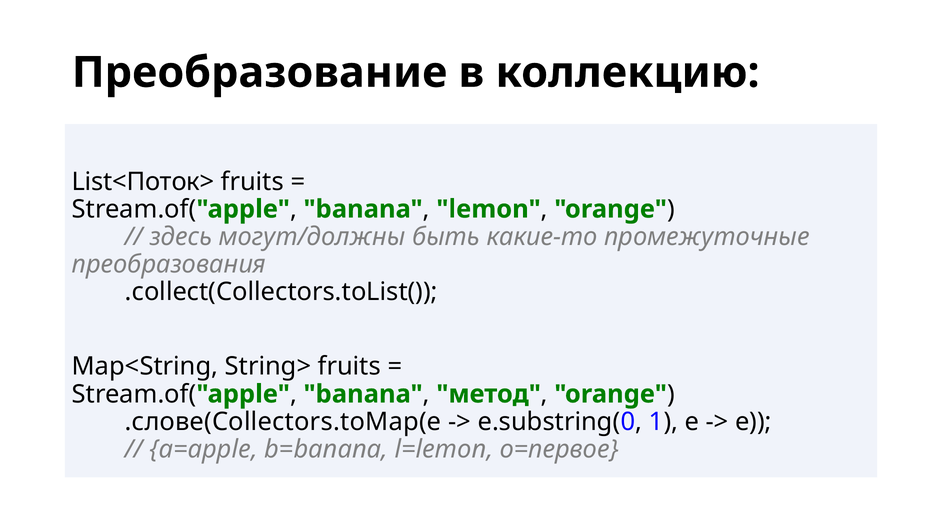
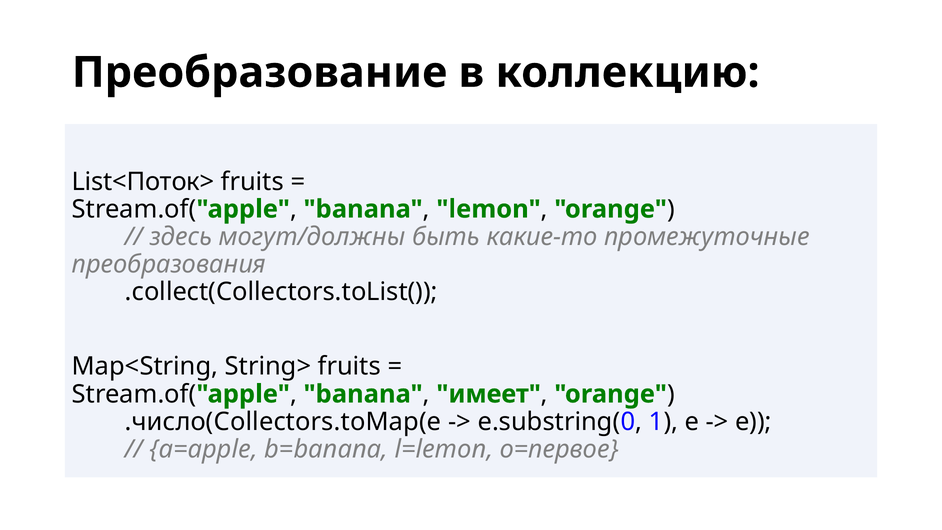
метод: метод -> имеет (489, 394)
.слове(Collectors.toMap(e: .слове(Collectors.toMap(e -> .число(Collectors.toMap(e (283, 422)
